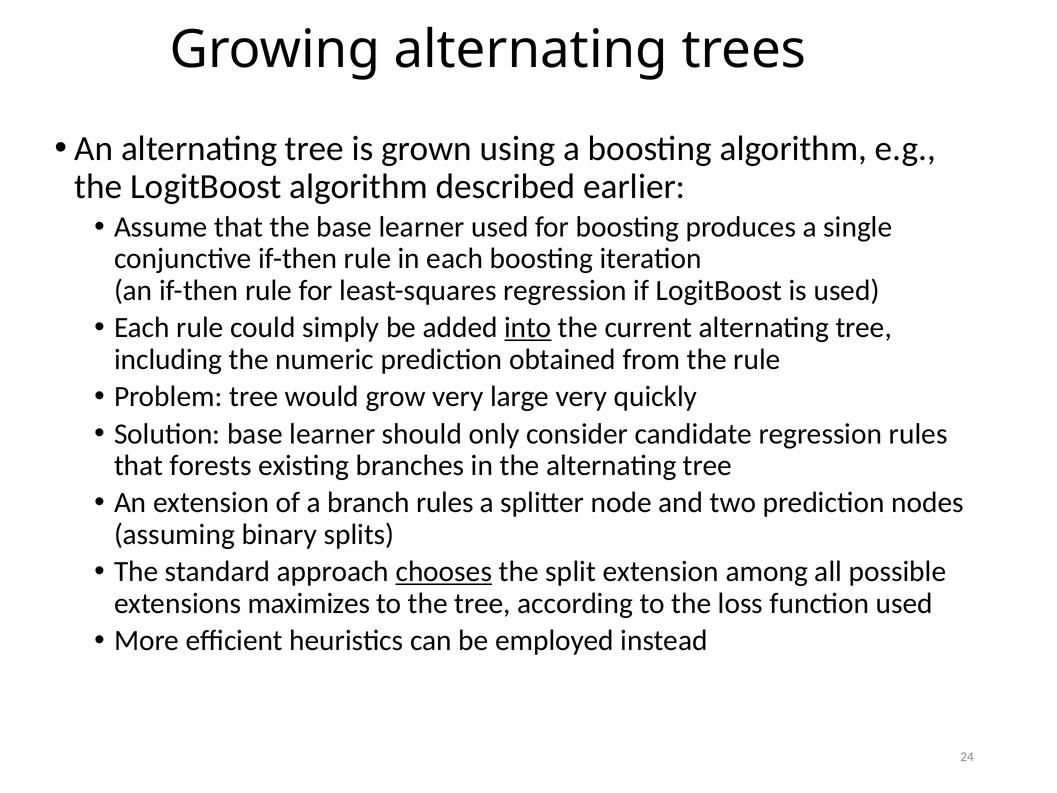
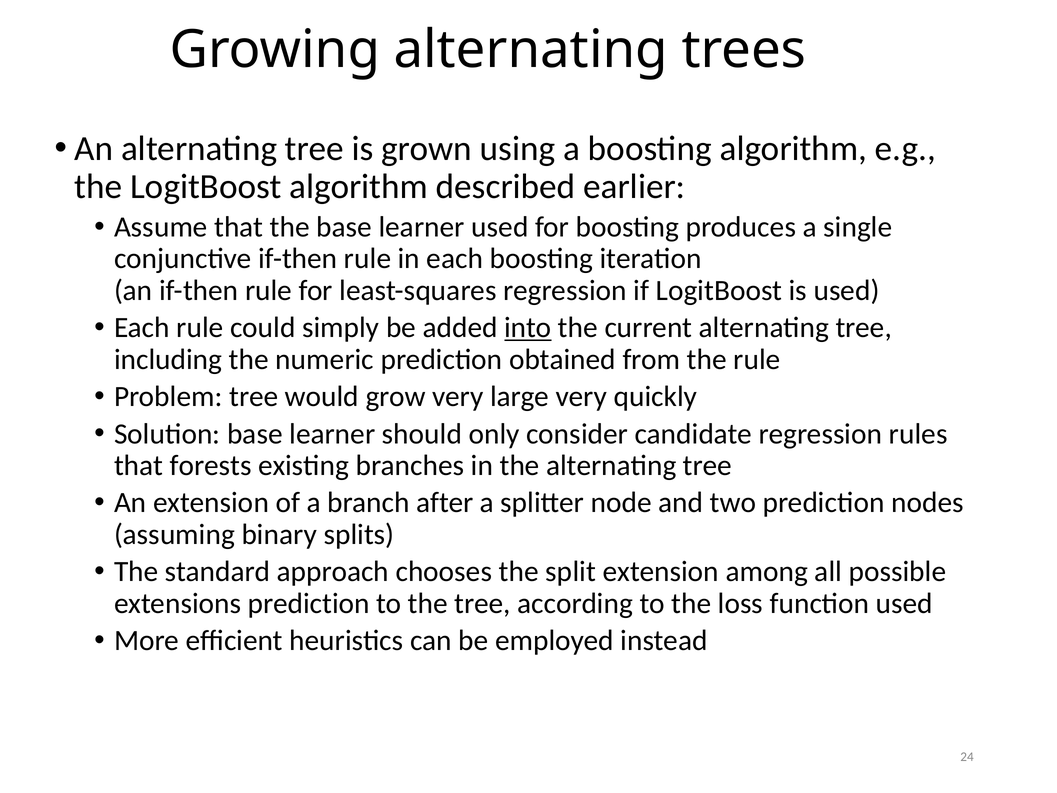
branch rules: rules -> after (445, 503)
chooses underline: present -> none (444, 572)
extensions maximizes: maximizes -> prediction (309, 603)
